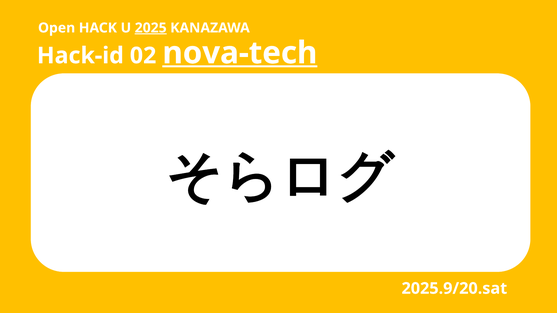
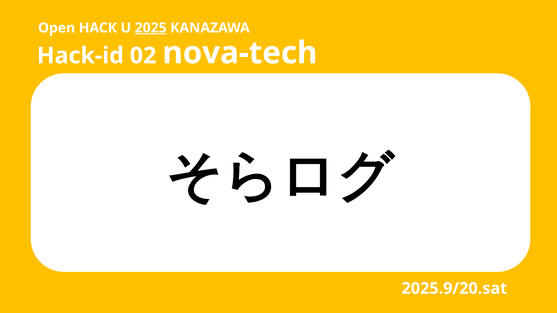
nova-tech underline: present -> none (240, 53)
